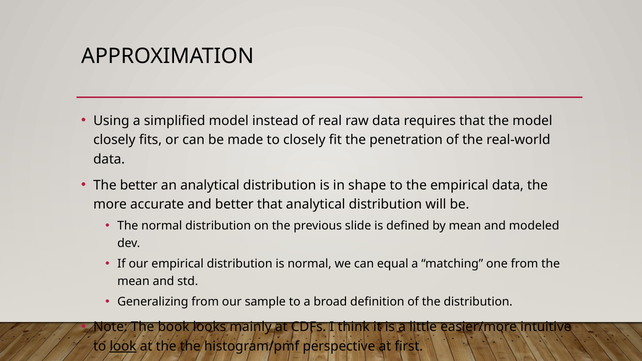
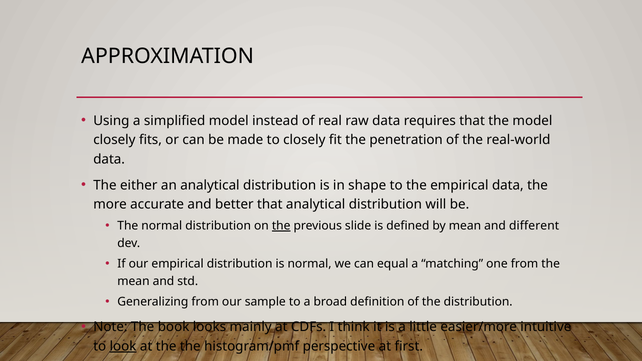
The better: better -> either (139, 185)
the underline: none -> present (281, 226)
modeled: modeled -> different (534, 226)
